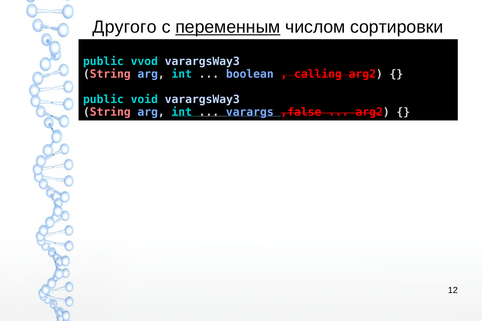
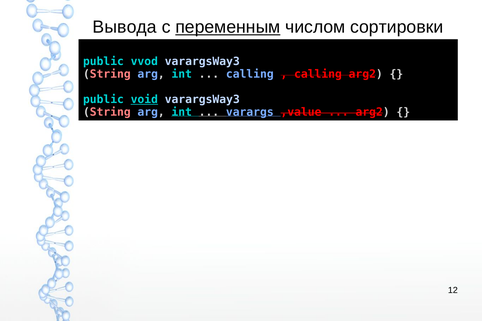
Другого: Другого -> Вывода (125, 27)
boolean: boolean -> calling (250, 74)
void underline: none -> present (144, 99)
,false: ,false -> ,value (301, 112)
